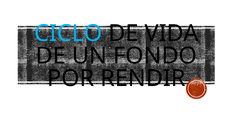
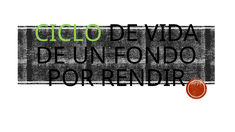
CICLO colour: light blue -> light green (68, 33)
